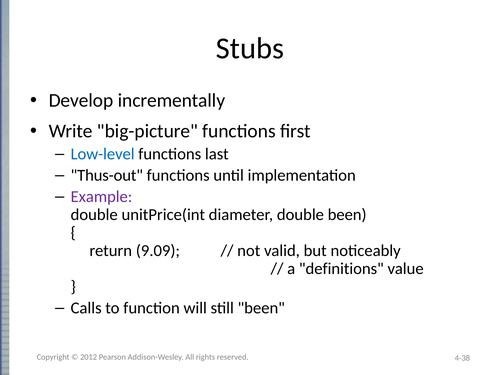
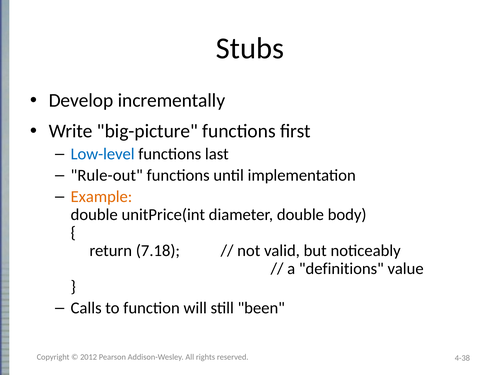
Thus-out: Thus-out -> Rule-out (107, 175)
Example colour: purple -> orange (101, 197)
double been: been -> body (347, 215)
9.09: 9.09 -> 7.18 (158, 251)
